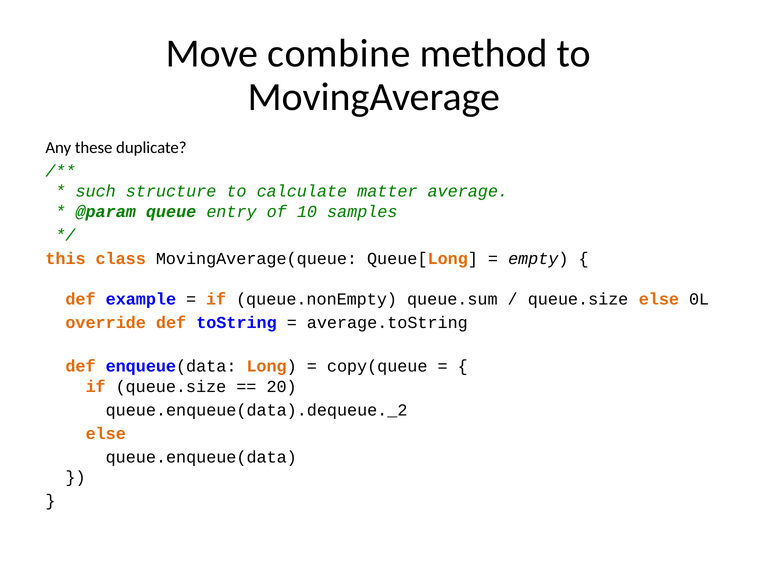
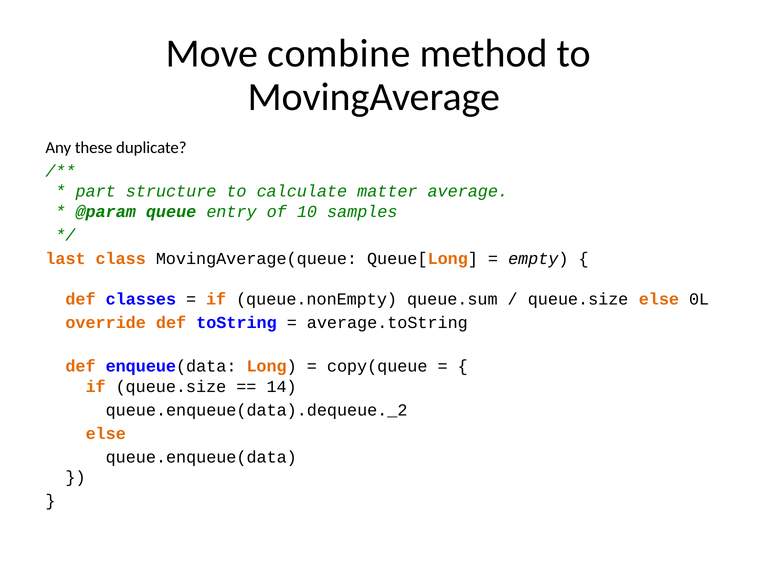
such: such -> part (96, 191)
this: this -> last (66, 259)
example: example -> classes (141, 299)
20: 20 -> 14 (282, 386)
